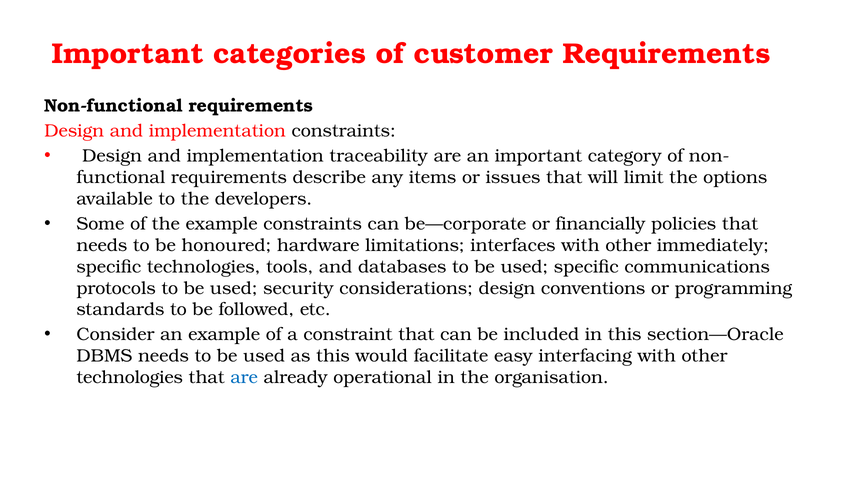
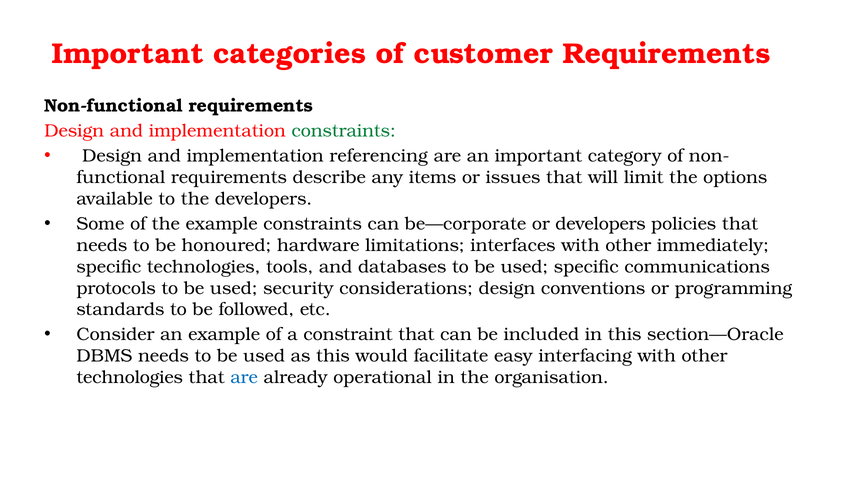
constraints colour: black -> green (344, 131)
traceability: traceability -> referencing (379, 156)
or financially: financially -> developers (601, 224)
